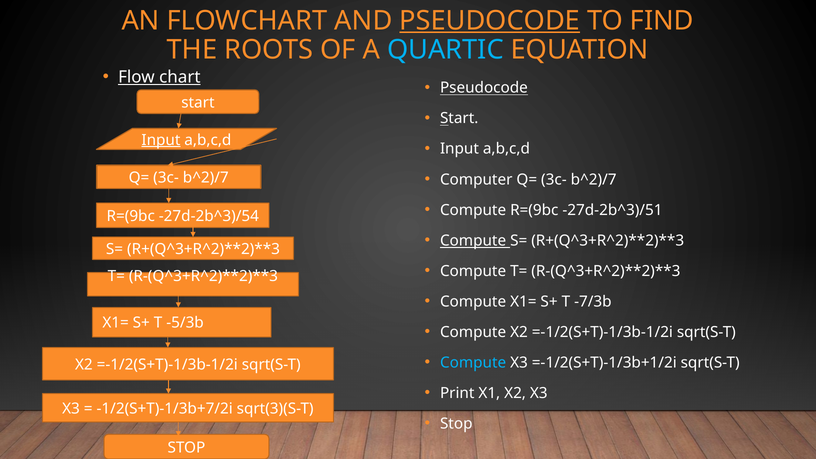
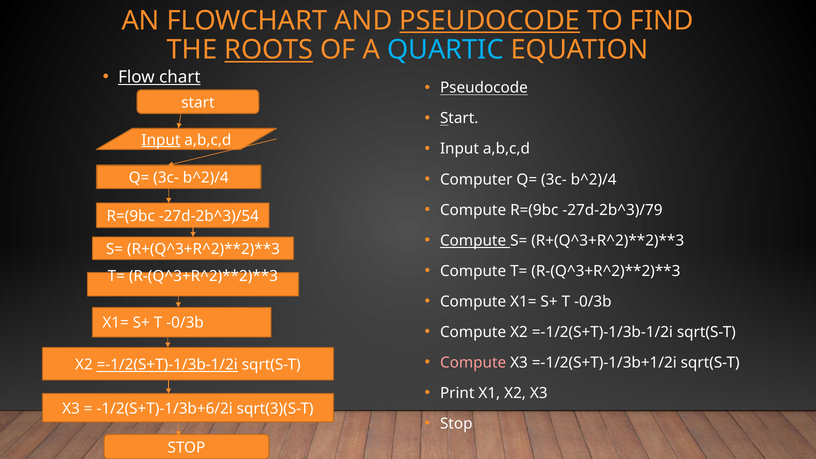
ROOTS underline: none -> present (269, 50)
Computer Q= 3c- b^2)/7: b^2)/7 -> b^2)/4 (594, 179)
b^2)/7: b^2)/7 -> b^2)/4 (206, 178)
-27d-2b^3)/51: -27d-2b^3)/51 -> -27d-2b^3)/79 (612, 210)
-7/3b: -7/3b -> -0/3b (593, 302)
-5/3b: -5/3b -> -0/3b (185, 323)
Compute colour: light blue -> pink (473, 363)
=-1/2(S+T)-1/3b-1/2i underline: none -> present (167, 365)
-1/2(S+T)-1/3b+7/2i: -1/2(S+T)-1/3b+7/2i -> -1/2(S+T)-1/3b+6/2i (165, 409)
